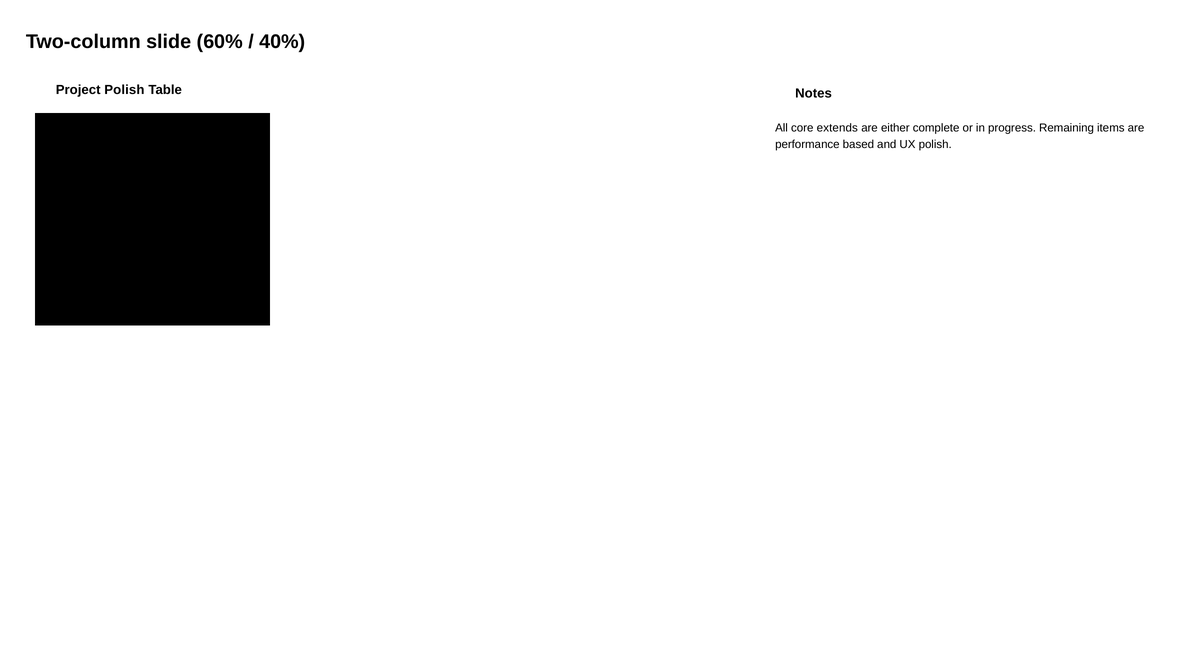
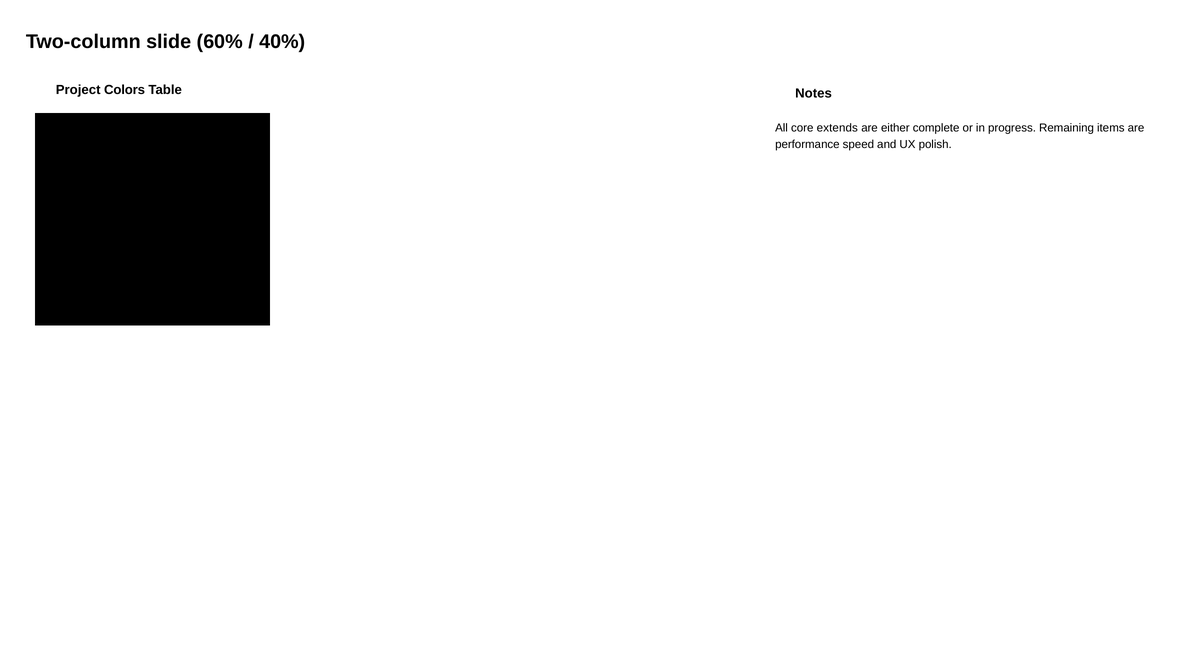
Project Polish: Polish -> Colors (125, 90)
based: based -> speed (858, 145)
